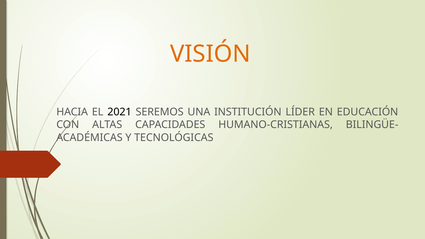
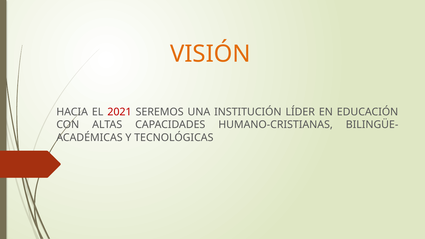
2021 colour: black -> red (120, 112)
